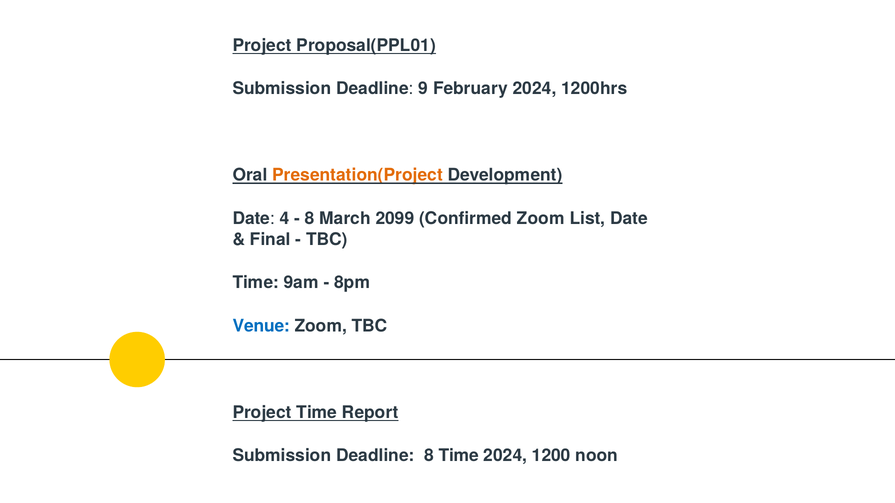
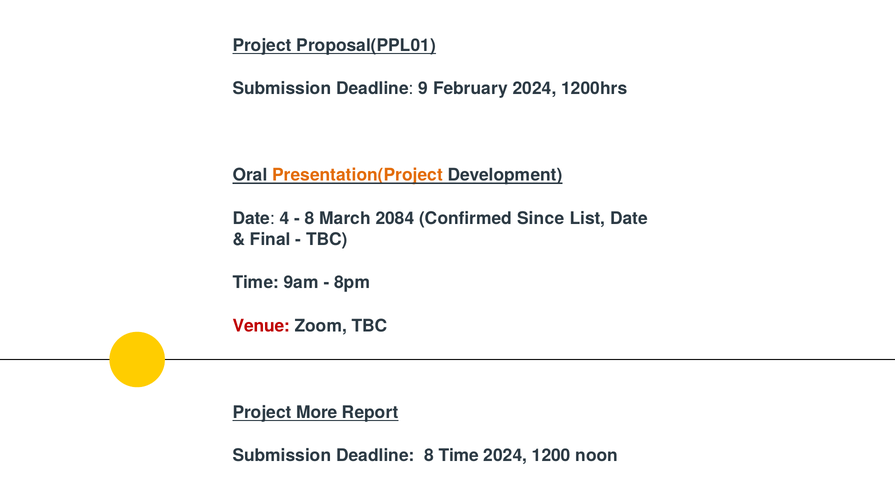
2099: 2099 -> 2084 (395, 219)
Confirmed Zoom: Zoom -> Since (541, 219)
Venue colour: blue -> red (261, 326)
Project Time: Time -> More (317, 413)
